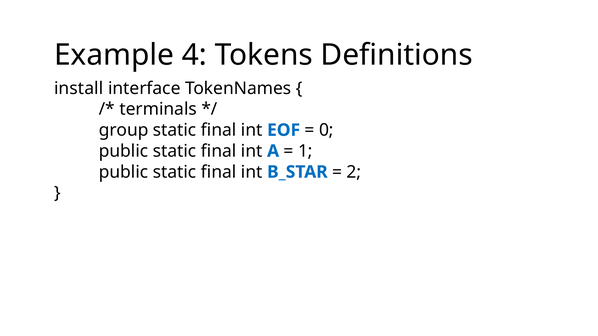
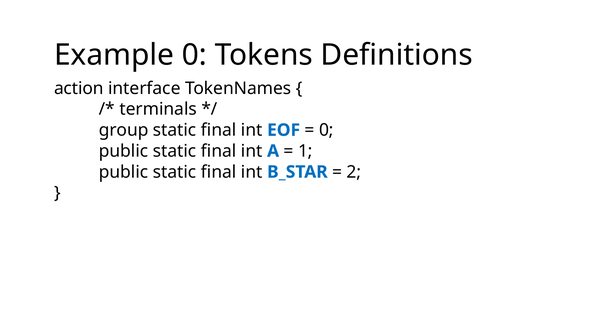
Example 4: 4 -> 0 (194, 55)
install: install -> action (79, 88)
